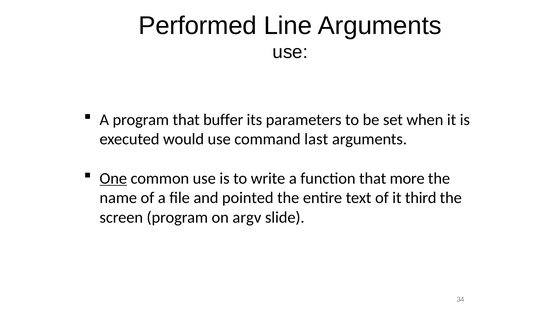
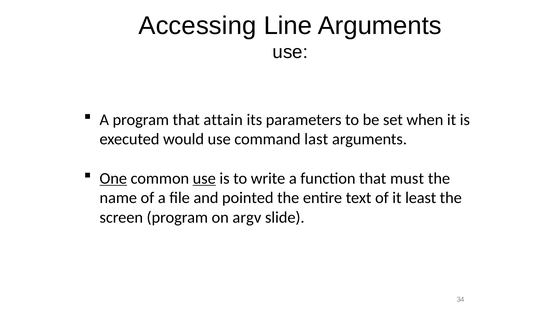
Performed: Performed -> Accessing (197, 26)
buffer: buffer -> attain (223, 120)
use underline: none -> present (204, 179)
more: more -> must (407, 179)
third: third -> least (421, 198)
